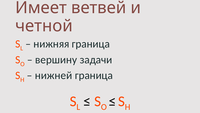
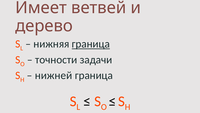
четной: четной -> дерево (44, 26)
граница underline: none -> present (91, 44)
вершину: вершину -> точности (56, 59)
